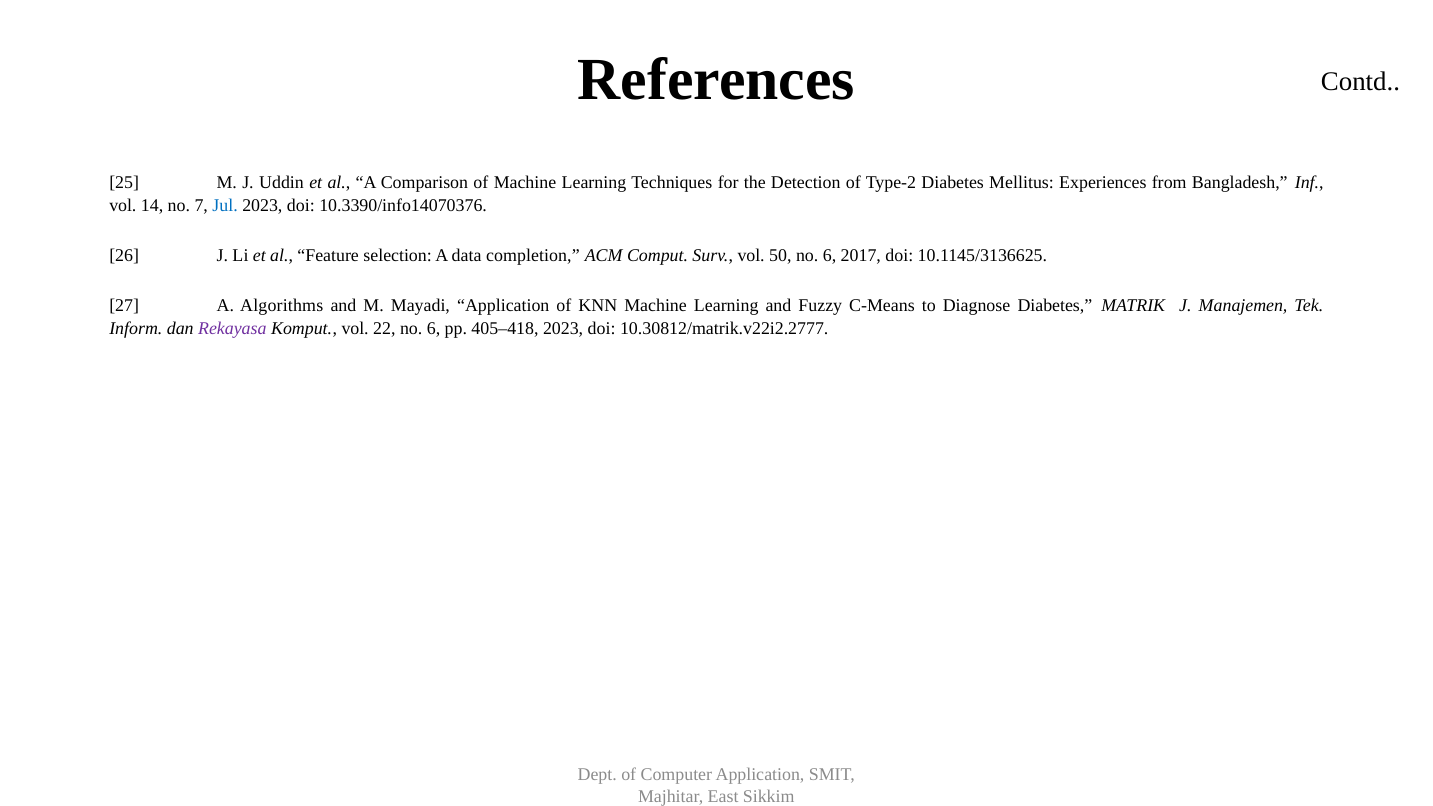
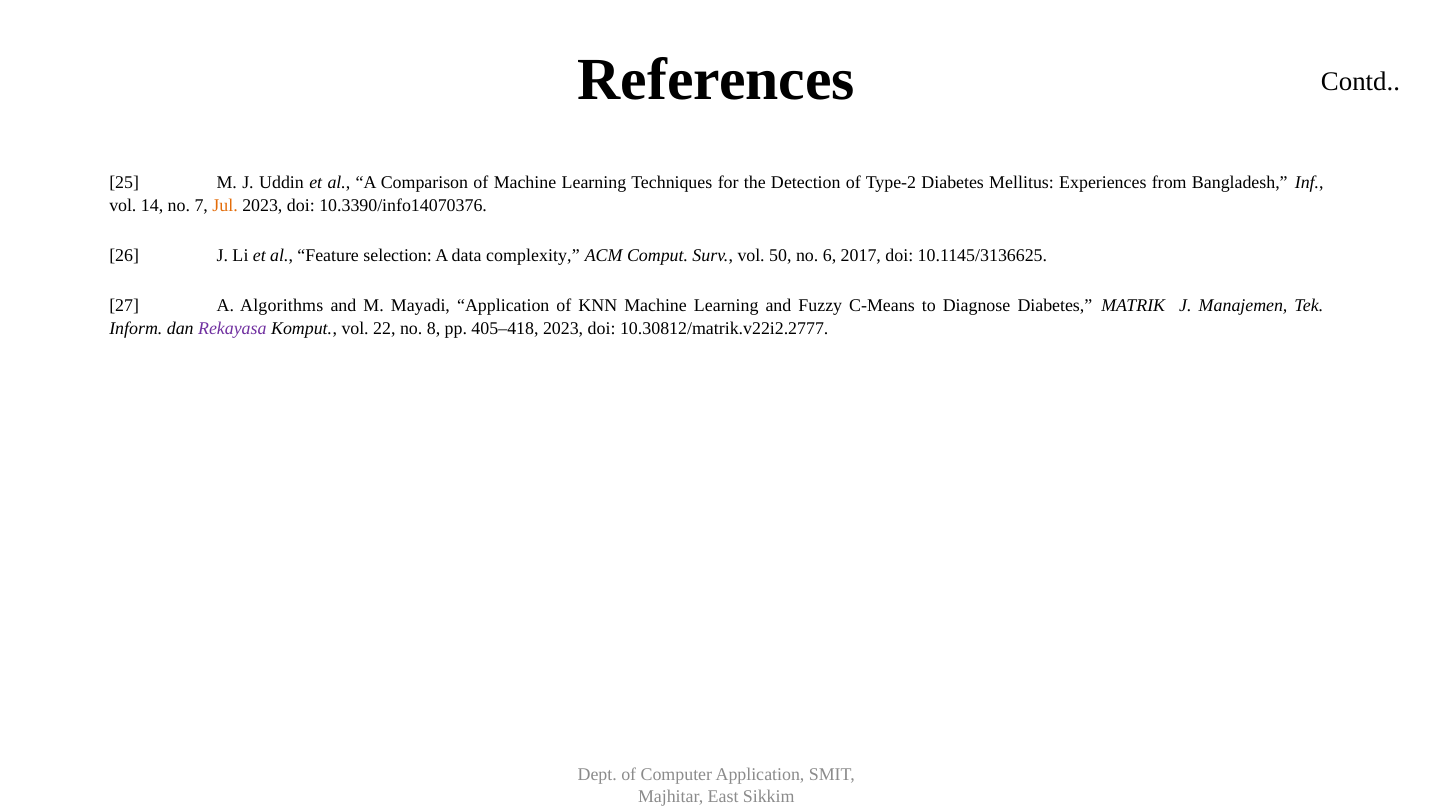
Jul colour: blue -> orange (225, 206)
completion: completion -> complexity (533, 256)
22 no 6: 6 -> 8 (434, 328)
